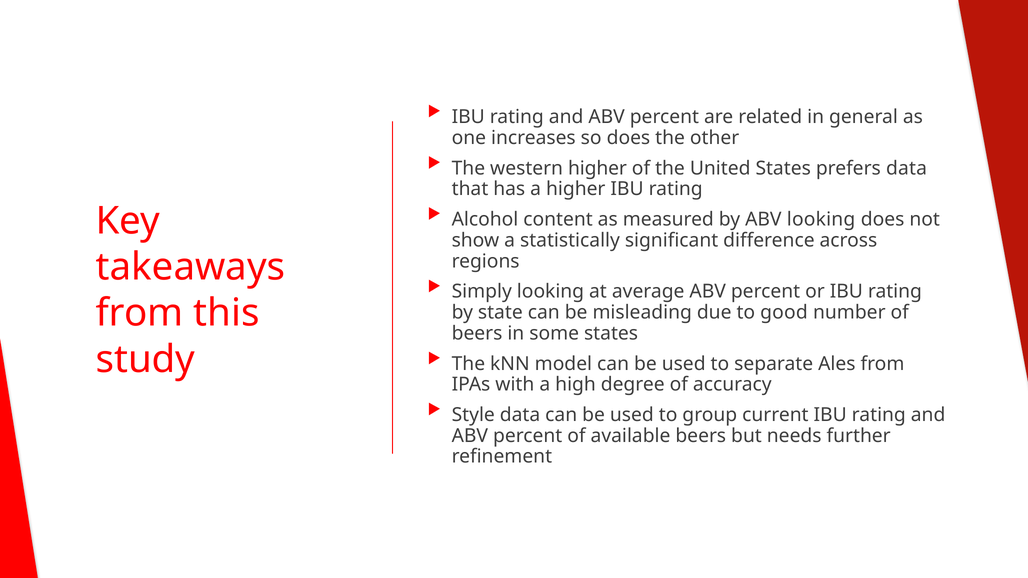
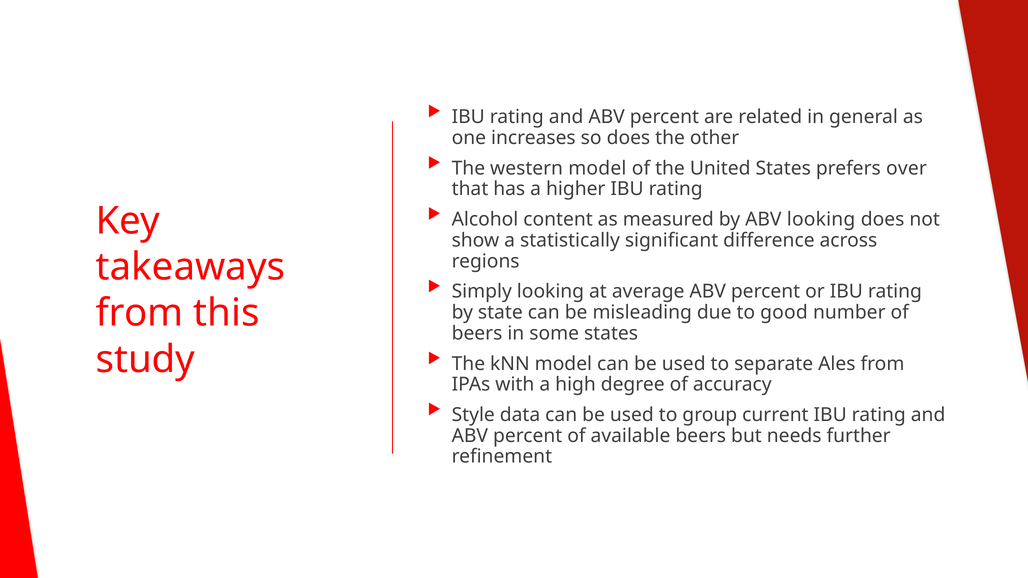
western higher: higher -> model (597, 168)
prefers data: data -> over (907, 168)
